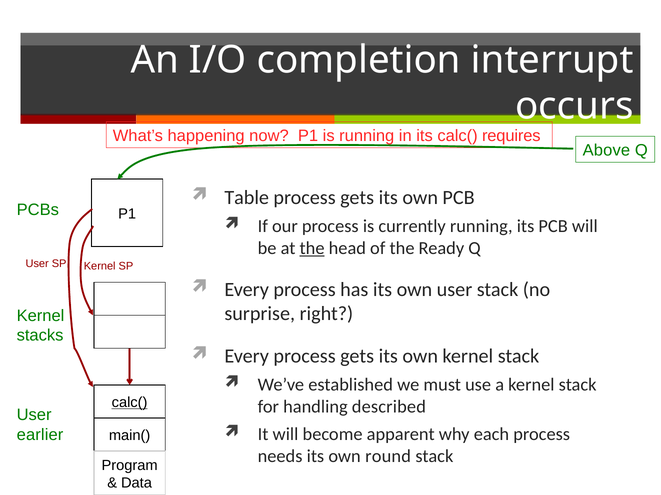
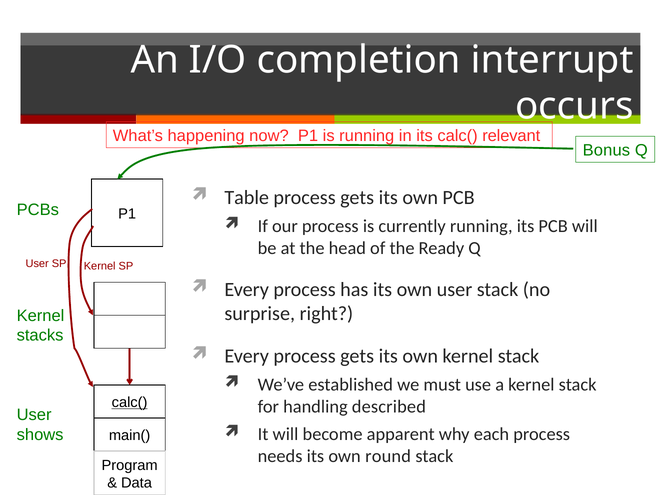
requires: requires -> relevant (511, 136)
Above: Above -> Bonus (606, 151)
the underline: present -> none (312, 248)
earlier: earlier -> shows (40, 435)
